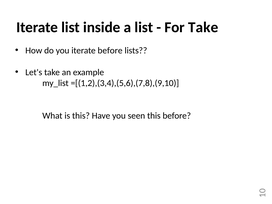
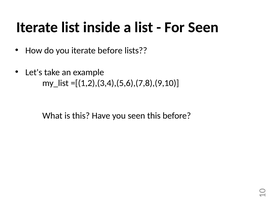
For Take: Take -> Seen (203, 27)
